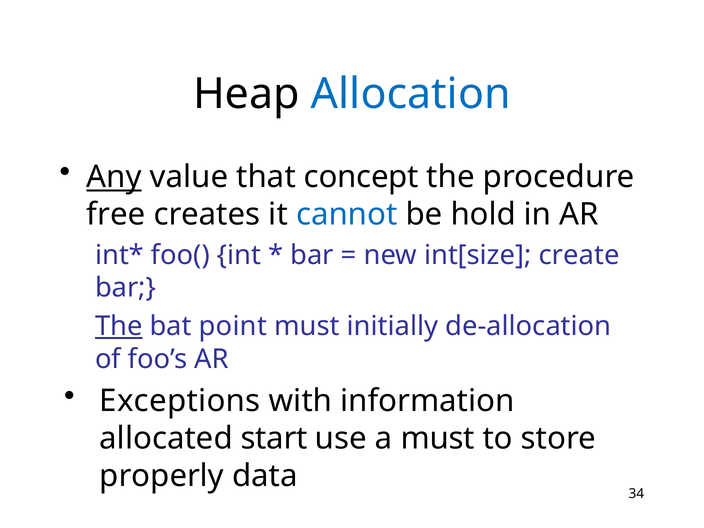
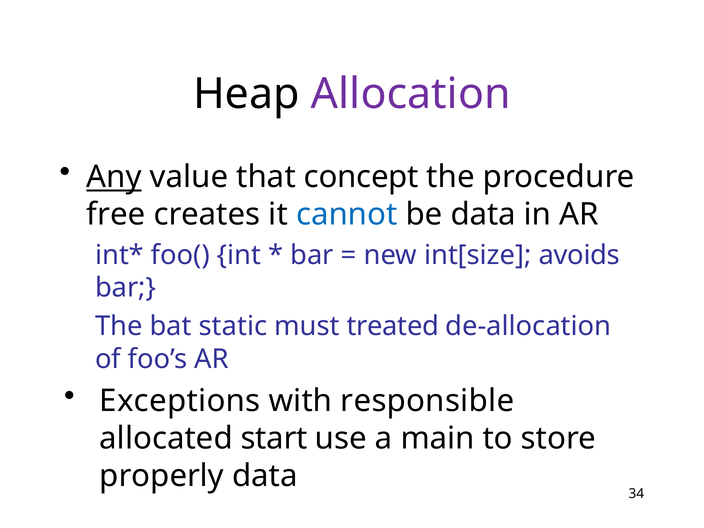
Allocation colour: blue -> purple (411, 94)
be hold: hold -> data (483, 215)
create: create -> avoids (579, 255)
The underline: present -> none (119, 326)
point: point -> static (233, 326)
initially: initially -> treated (393, 326)
information: information -> responsible (427, 401)
a must: must -> main (438, 438)
